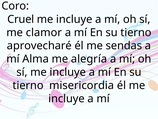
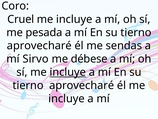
clamor: clamor -> pesada (44, 32)
Alma: Alma -> Sirvo (36, 59)
alegría: alegría -> débese (89, 59)
incluye underline: none -> present (68, 72)
misericordia: misericordia -> aprovecharé (82, 85)
